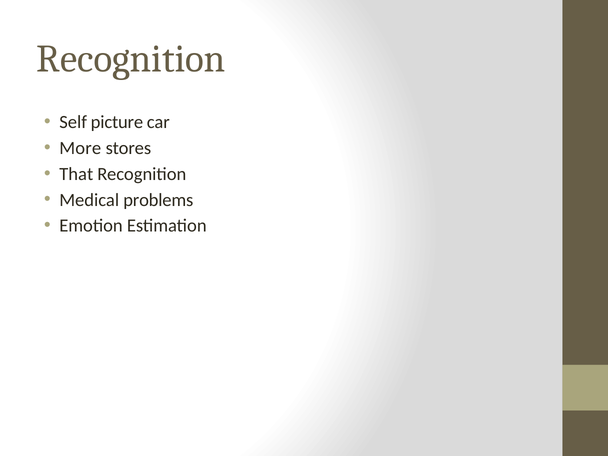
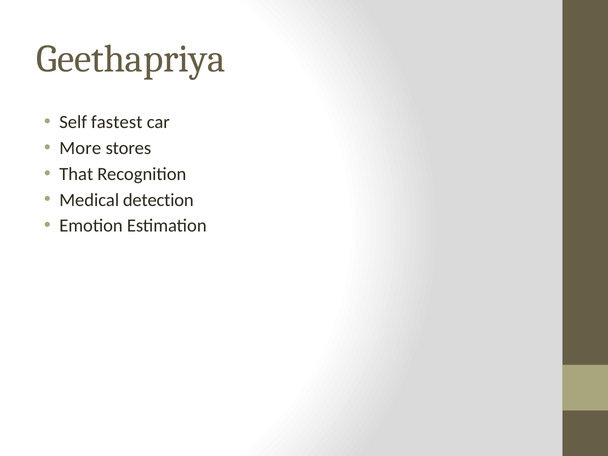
Recognition: Recognition -> Geethapriya (131, 59)
picture: picture -> fastest (117, 122)
problems: problems -> detection (158, 200)
